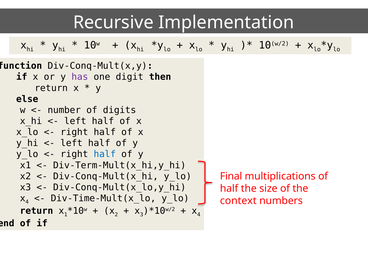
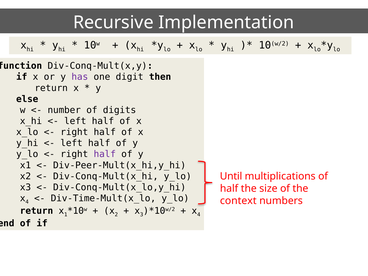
half colour: blue -> purple (105, 154)
Div-Term-Mult(x_hi,y_hi: Div-Term-Mult(x_hi,y_hi -> Div-Peer-Mult(x_hi,y_hi (120, 165)
Final: Final -> Until (231, 176)
